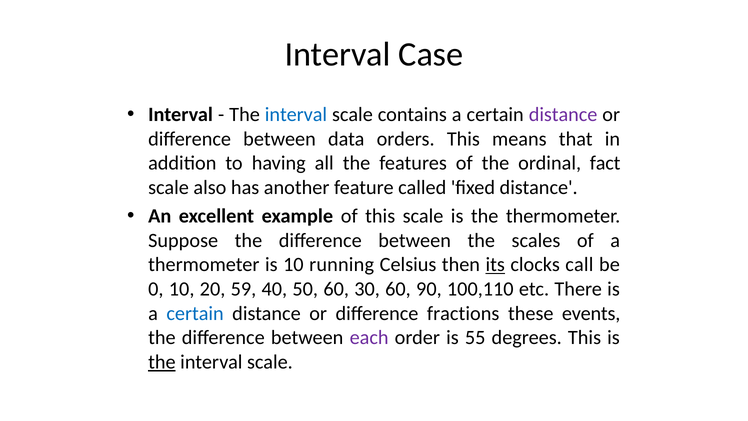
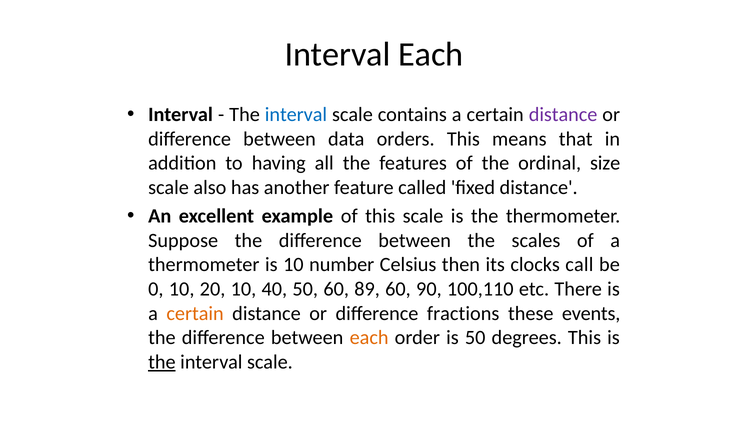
Interval Case: Case -> Each (431, 54)
fact: fact -> size (605, 163)
running: running -> number (342, 265)
its underline: present -> none (495, 265)
20 59: 59 -> 10 (243, 289)
30: 30 -> 89 (367, 289)
certain colour: blue -> orange (195, 313)
each colour: purple -> orange (369, 337)
is 55: 55 -> 50 (475, 337)
